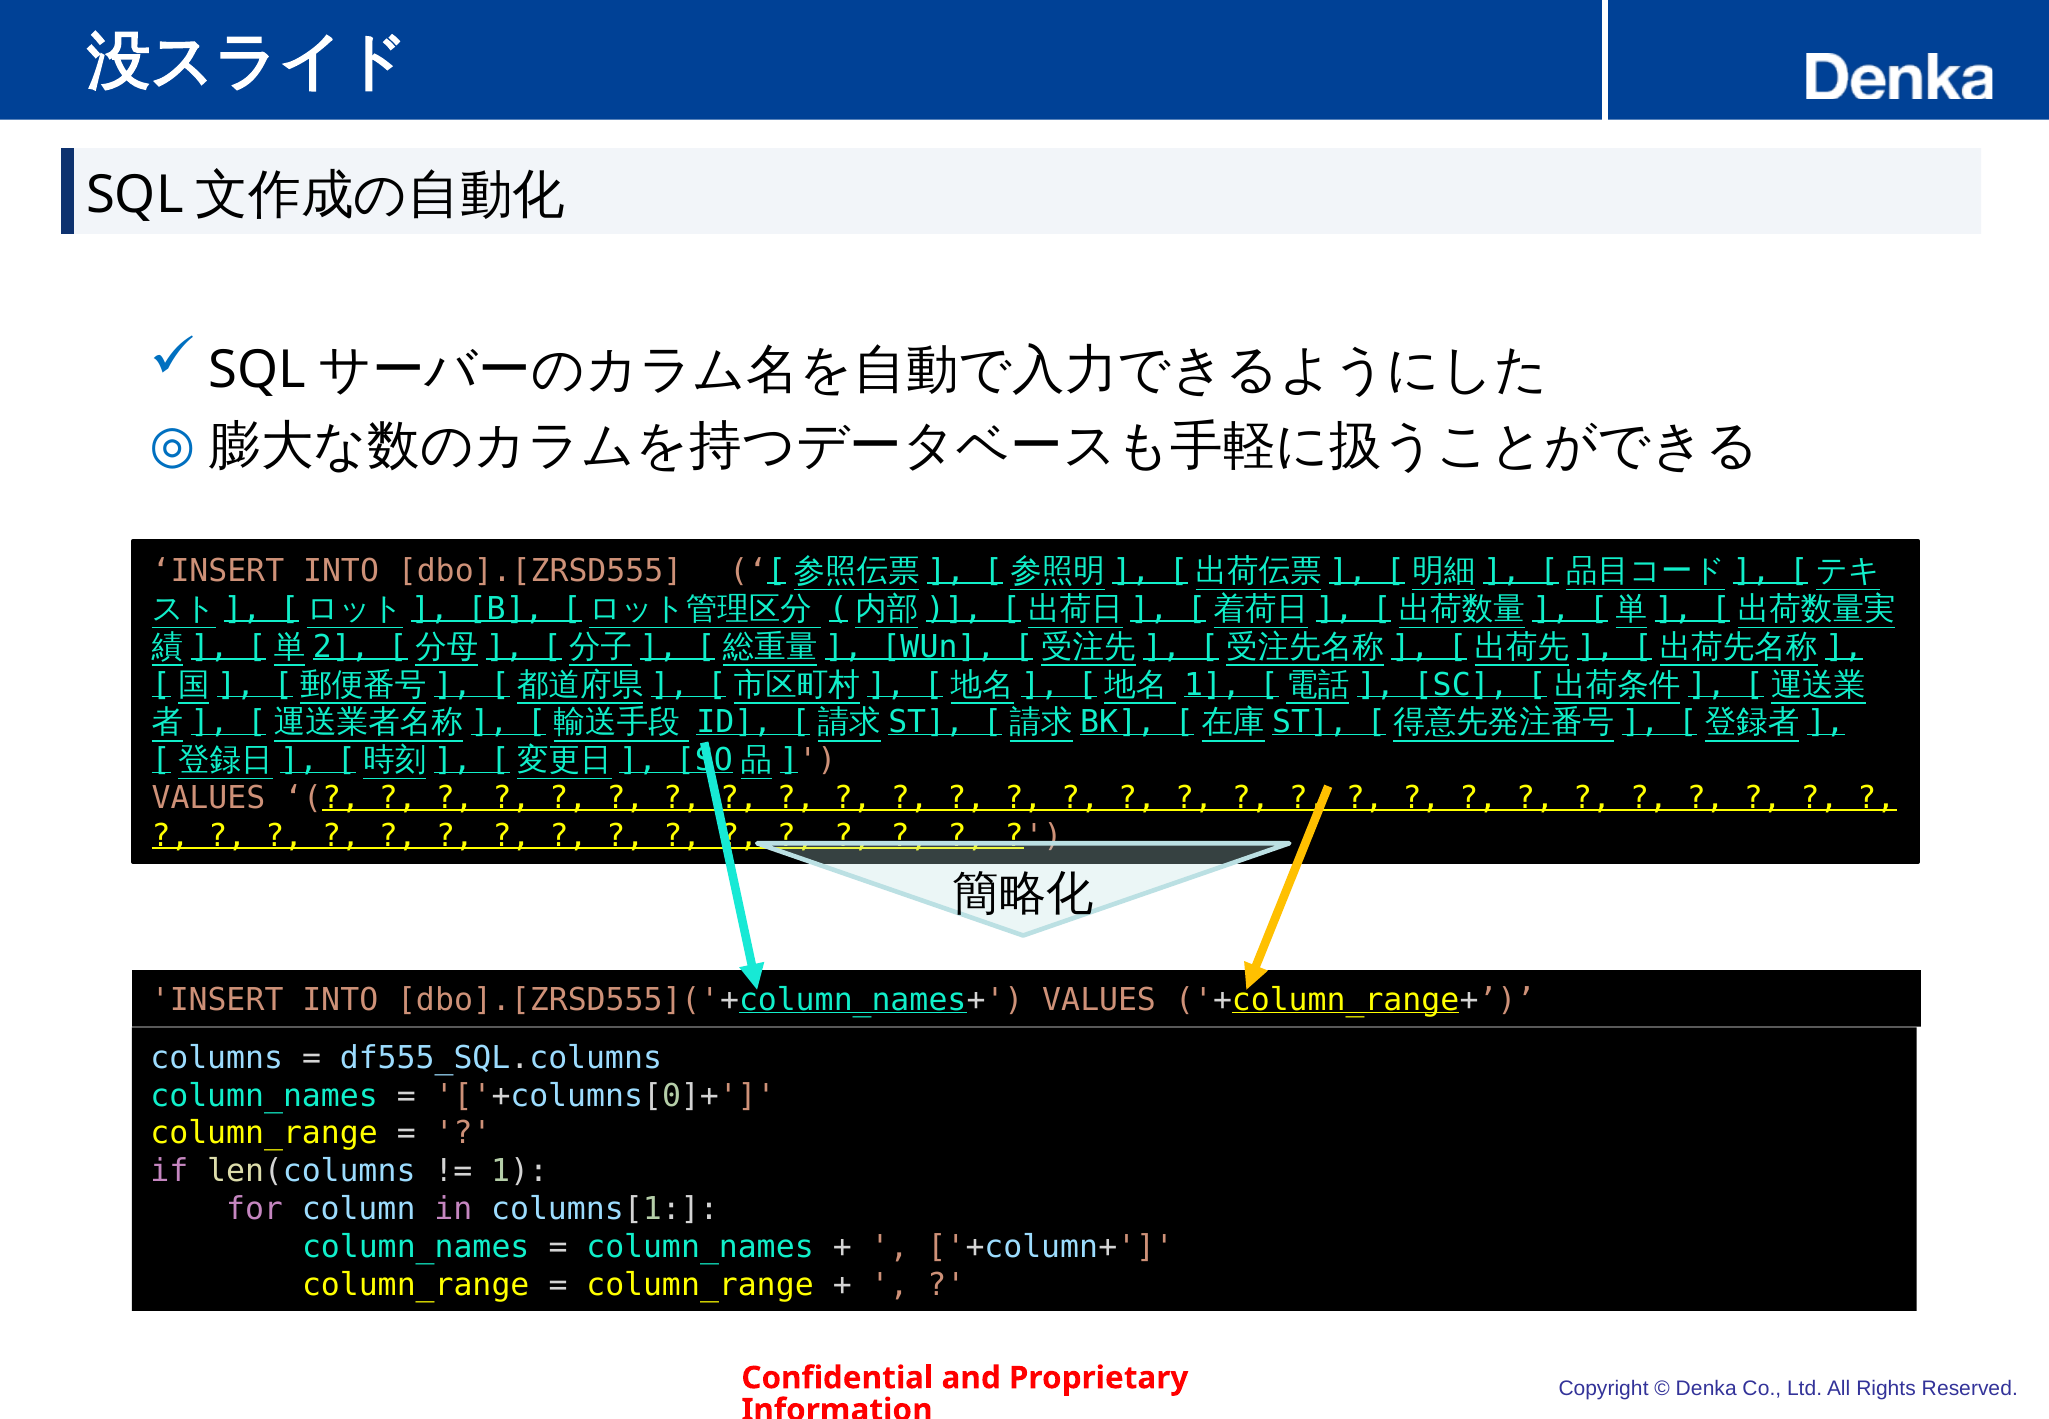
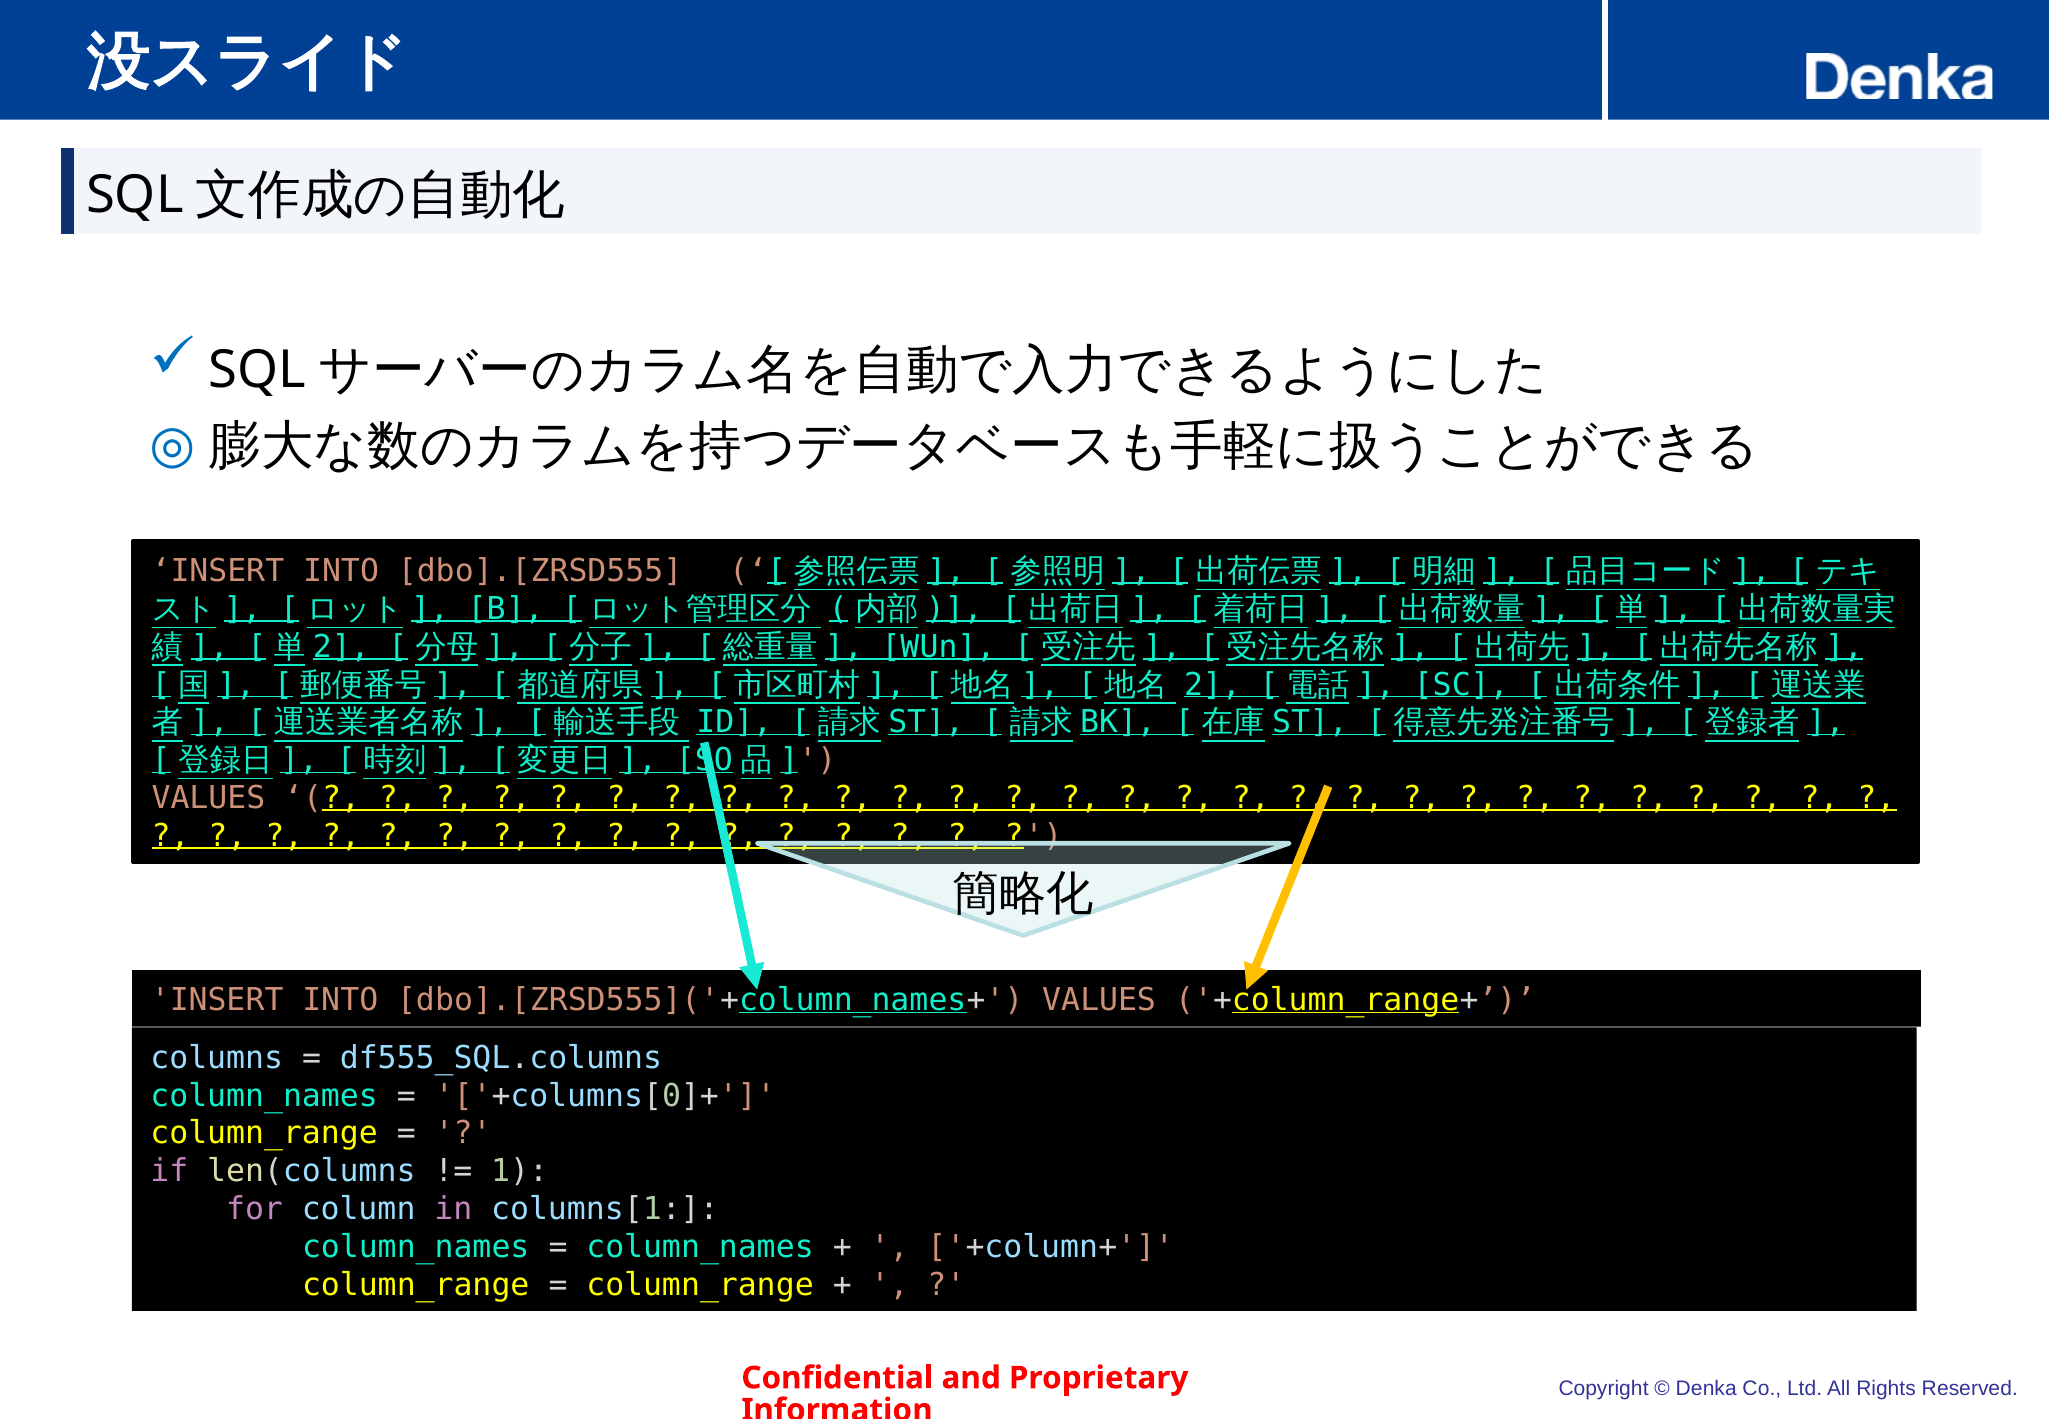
1: 1 -> 2 (1212, 684)
